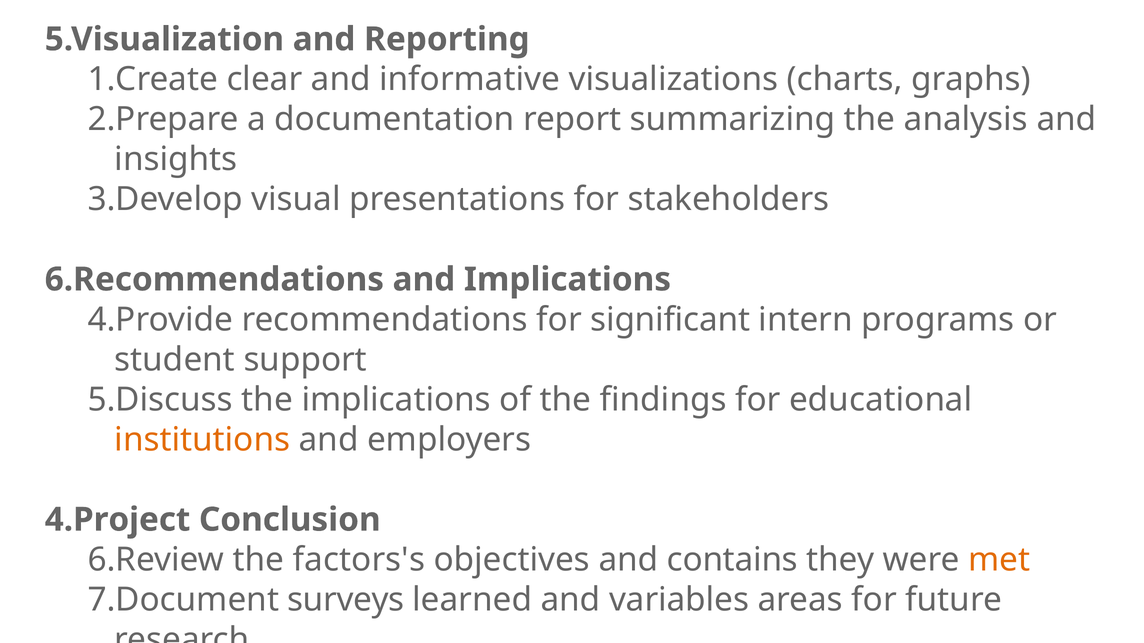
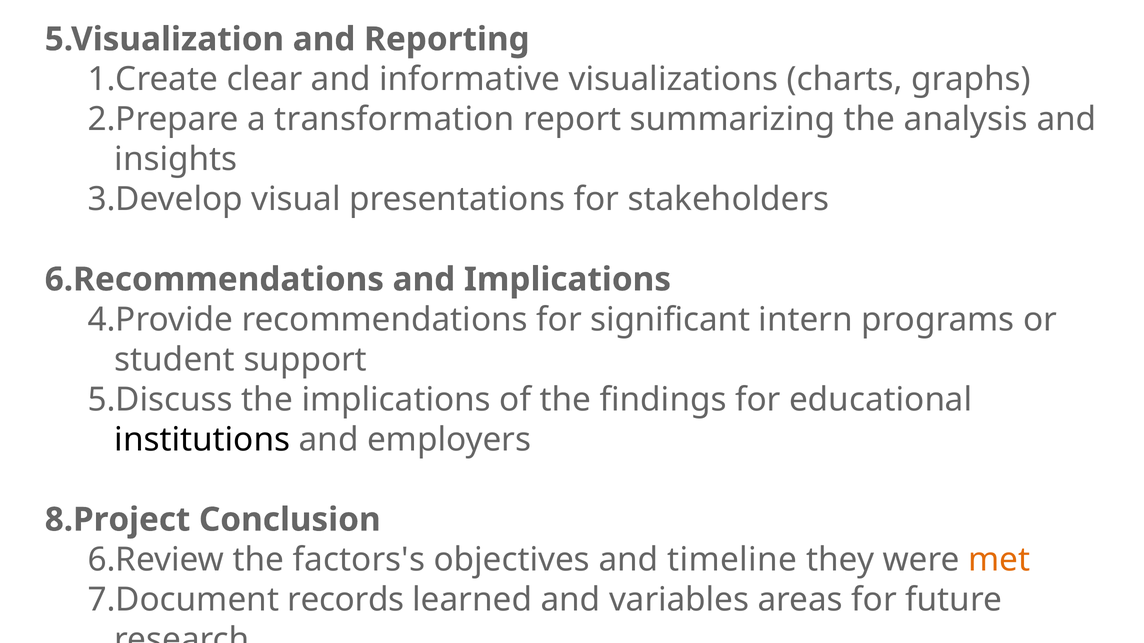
a documentation: documentation -> transformation (394, 119)
institutions colour: orange -> black (202, 440)
4.Project: 4.Project -> 8.Project (118, 520)
contains: contains -> timeline (732, 560)
surveys: surveys -> records (346, 600)
